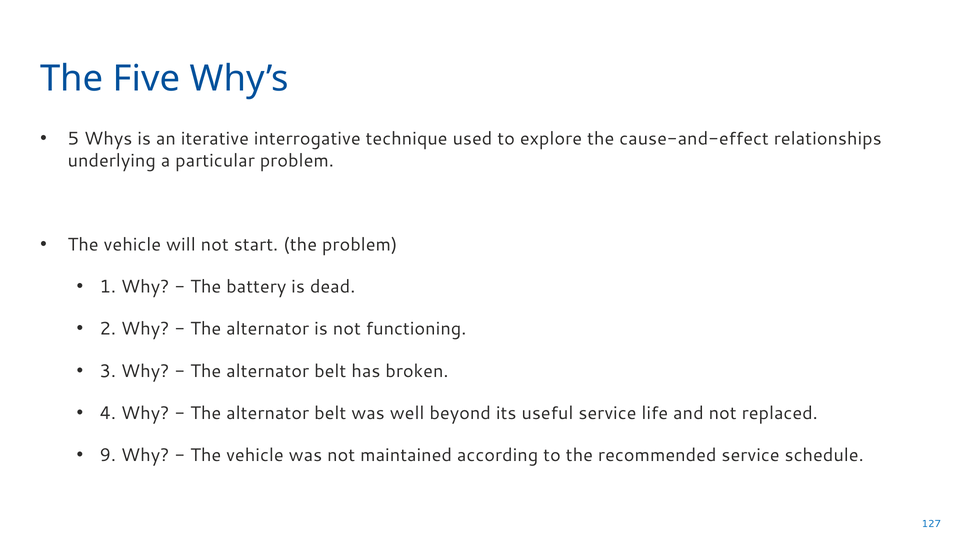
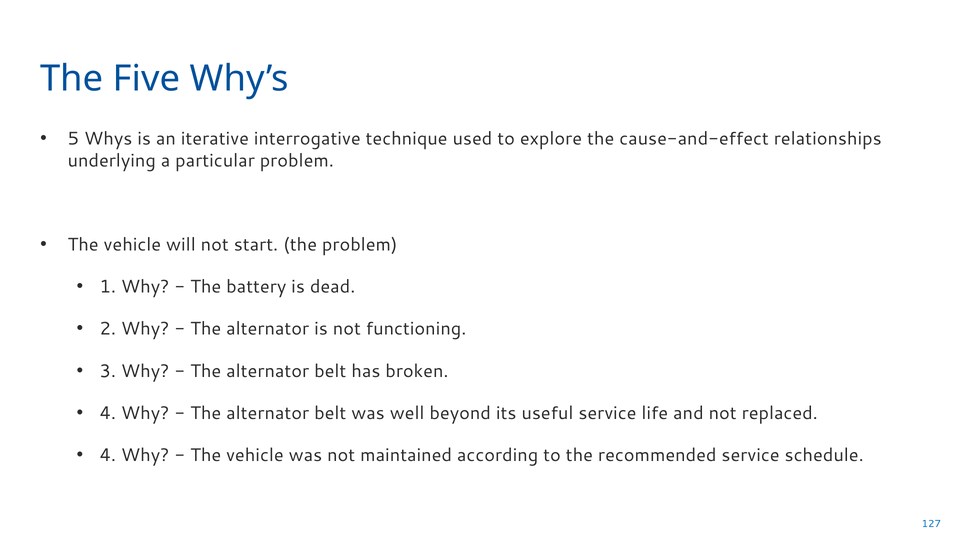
9: 9 -> 4 (108, 455)
